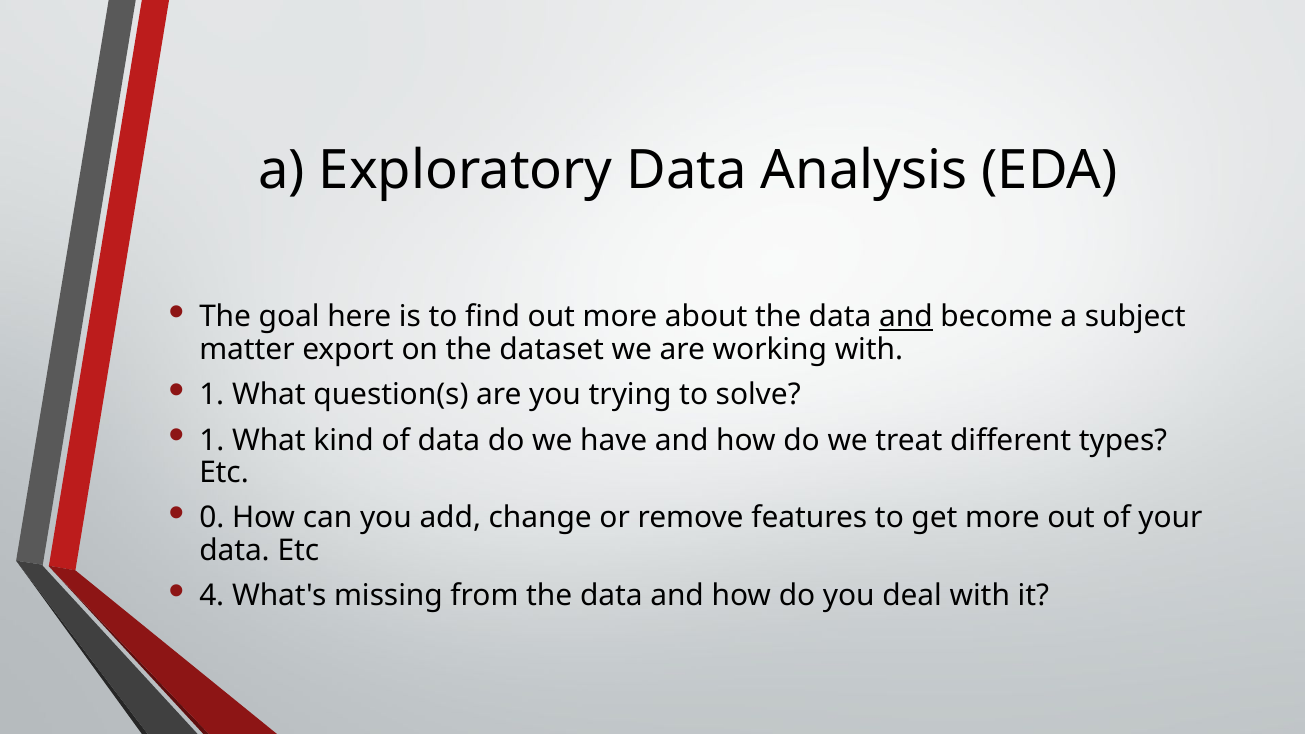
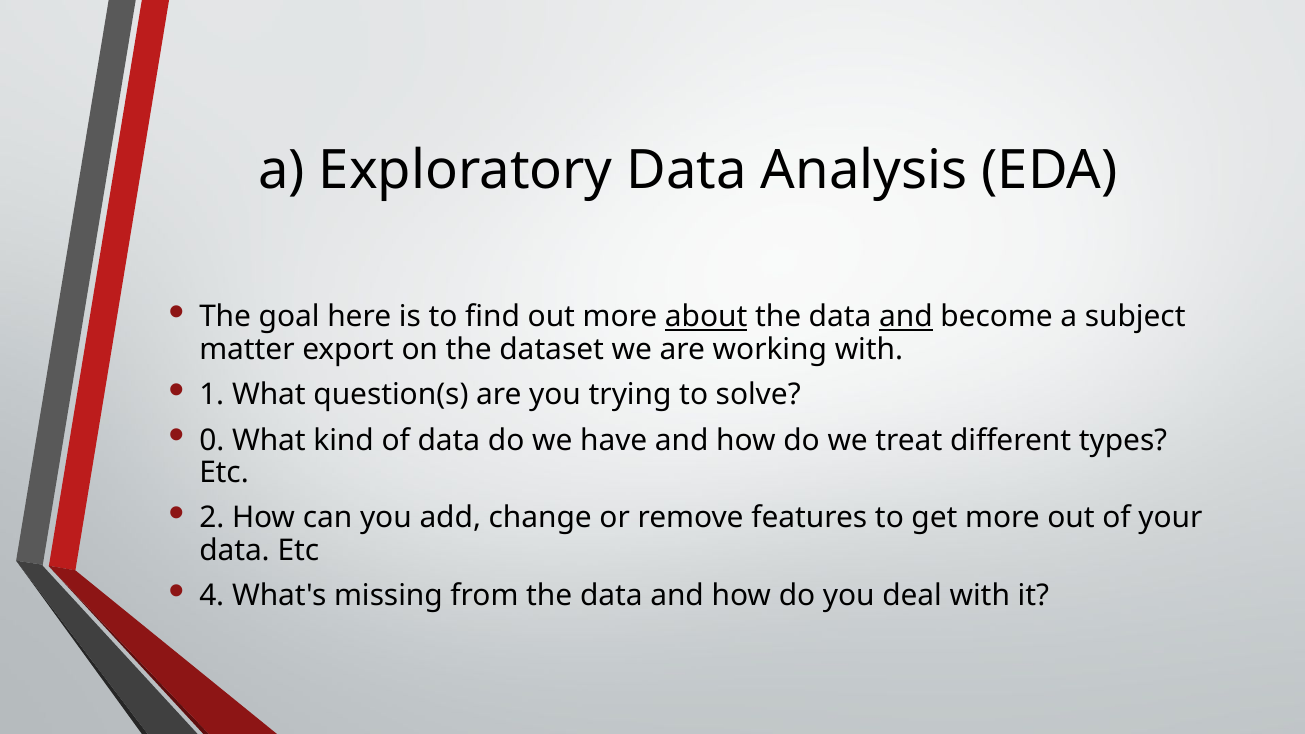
about underline: none -> present (706, 317)
1: 1 -> 0 (212, 440)
0: 0 -> 2 (212, 518)
